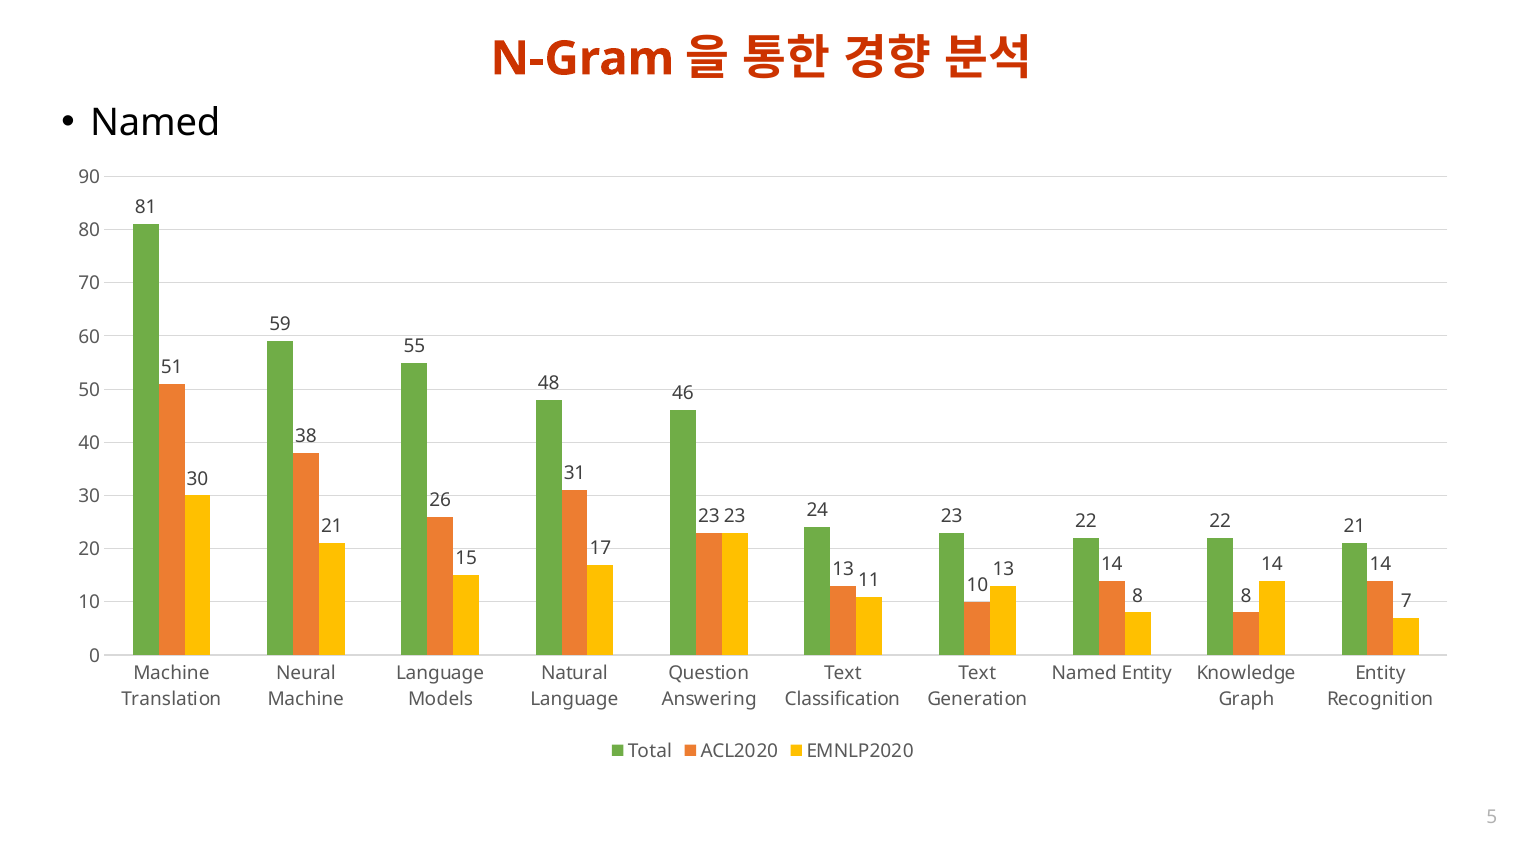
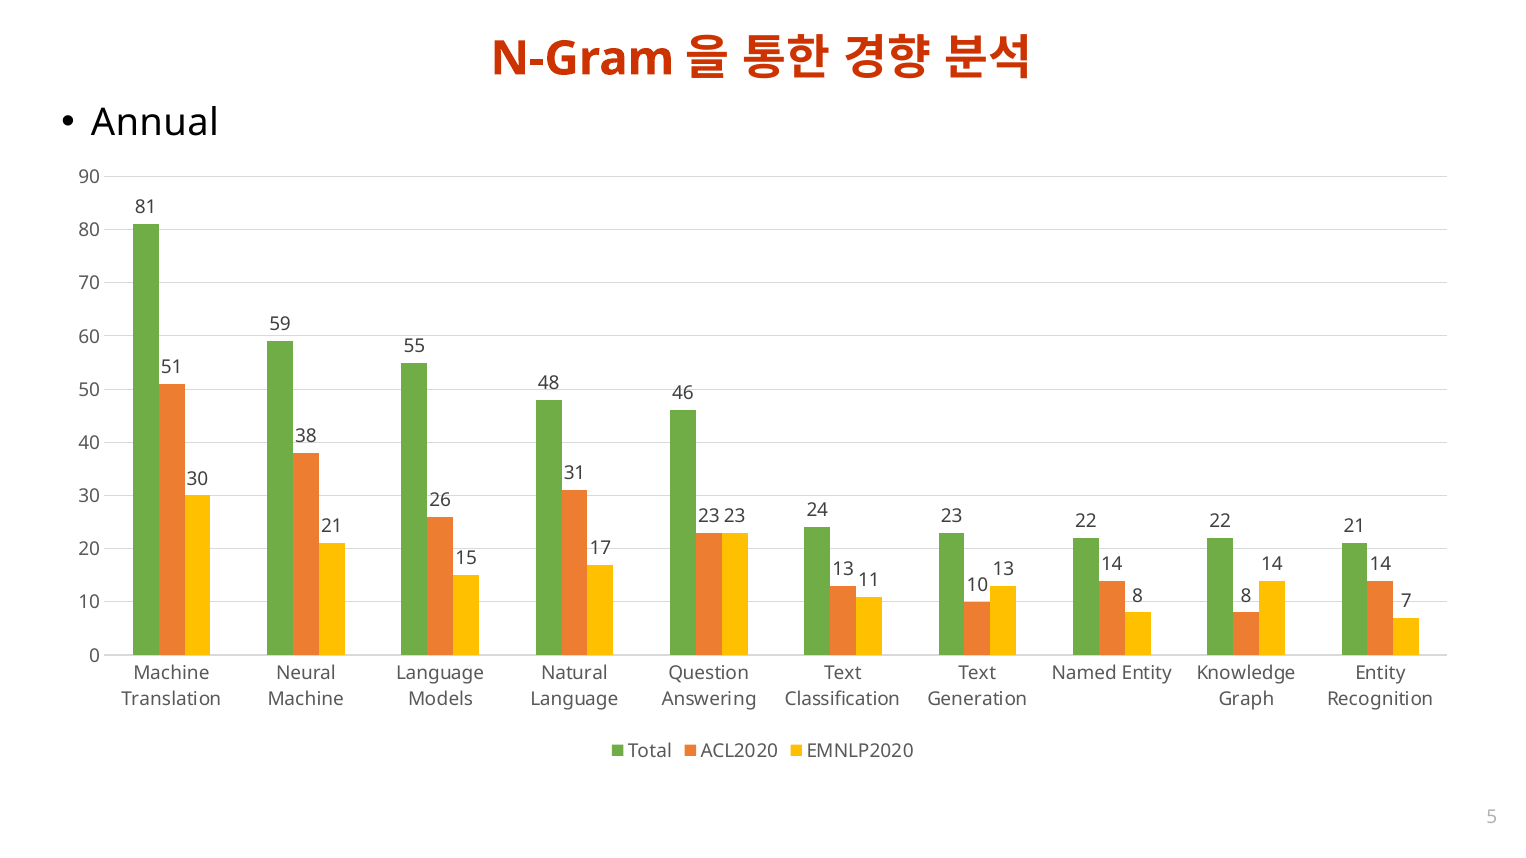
Named: Named -> Annual (155, 123)
